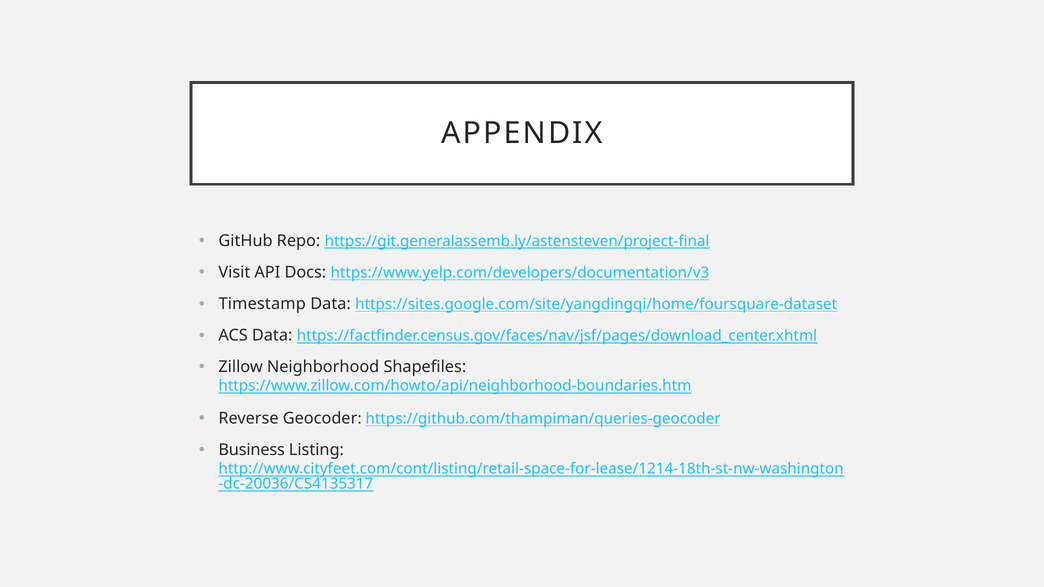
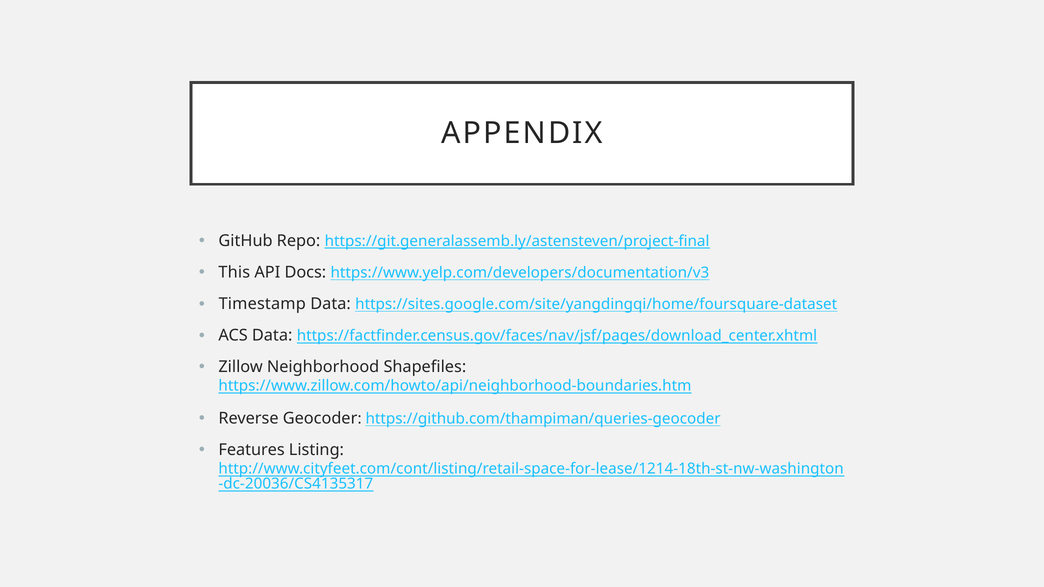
Visit: Visit -> This (234, 272)
Business: Business -> Features (252, 450)
